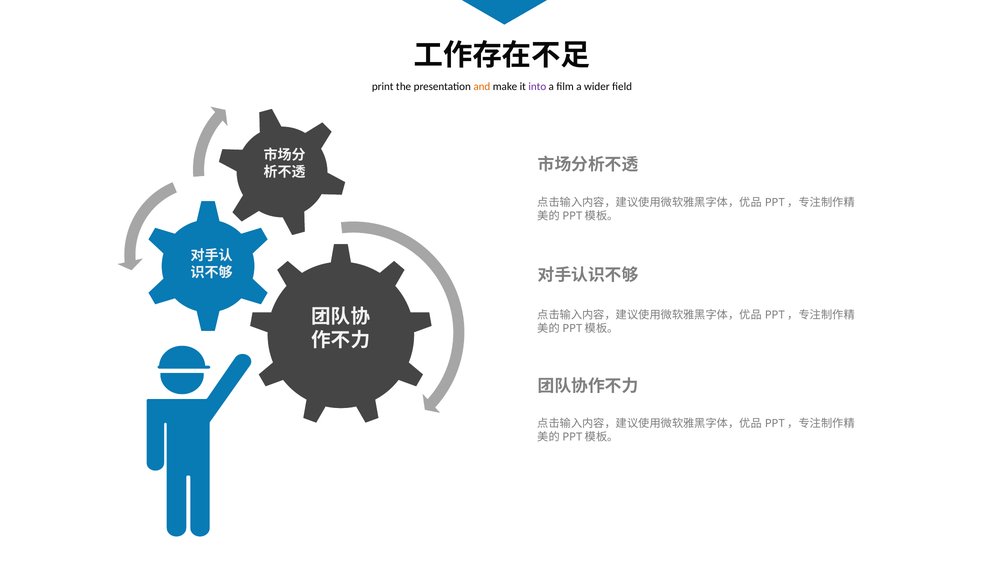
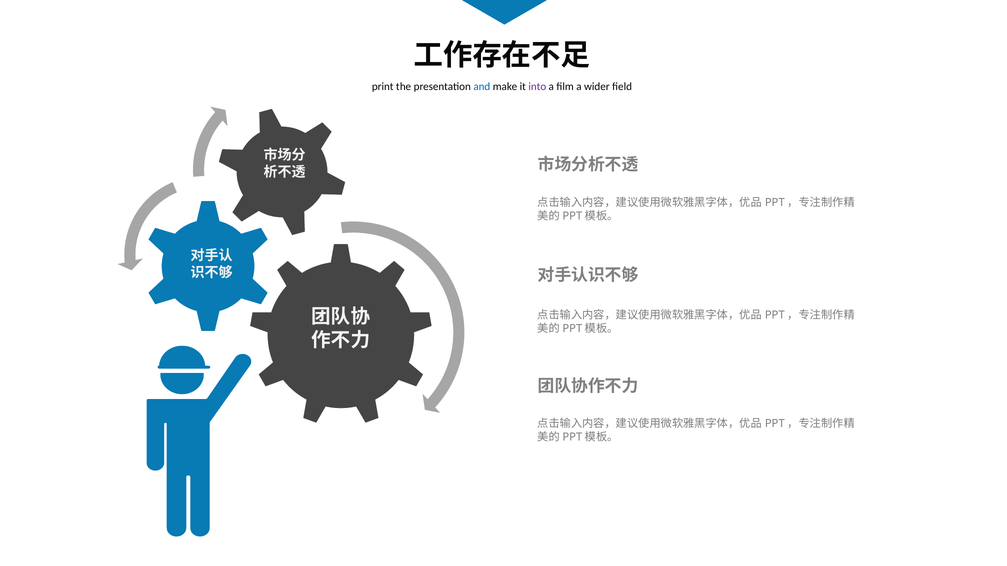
and colour: orange -> blue (482, 87)
